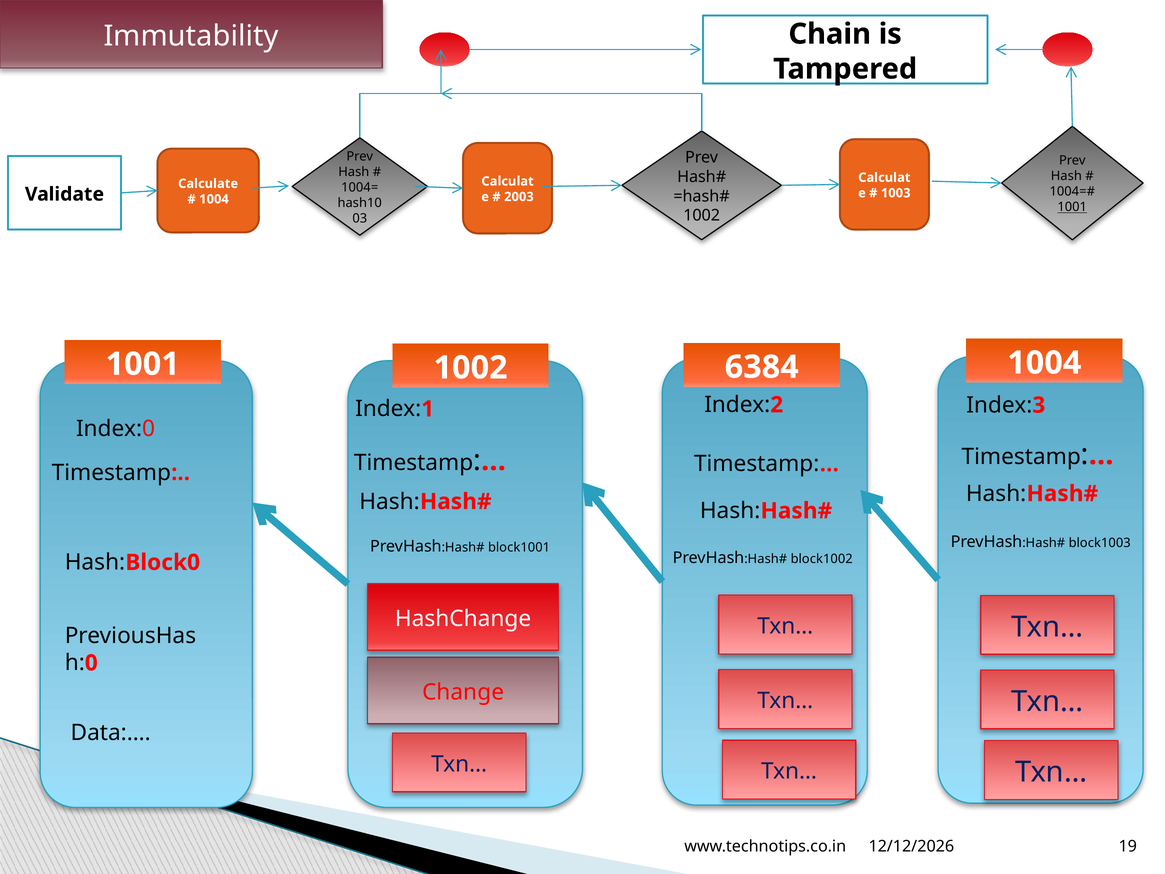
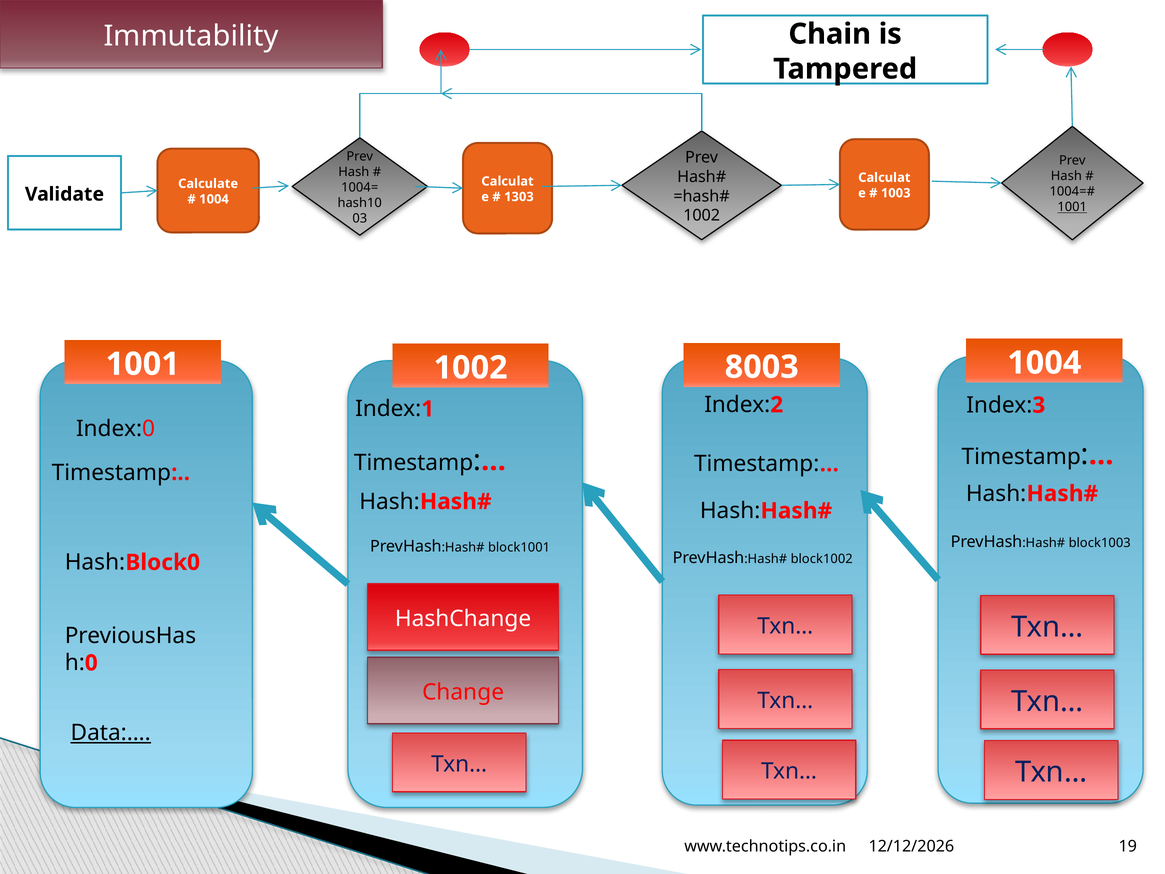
2003: 2003 -> 1303 (519, 197)
6384: 6384 -> 8003 (762, 367)
Data:… underline: none -> present (111, 733)
